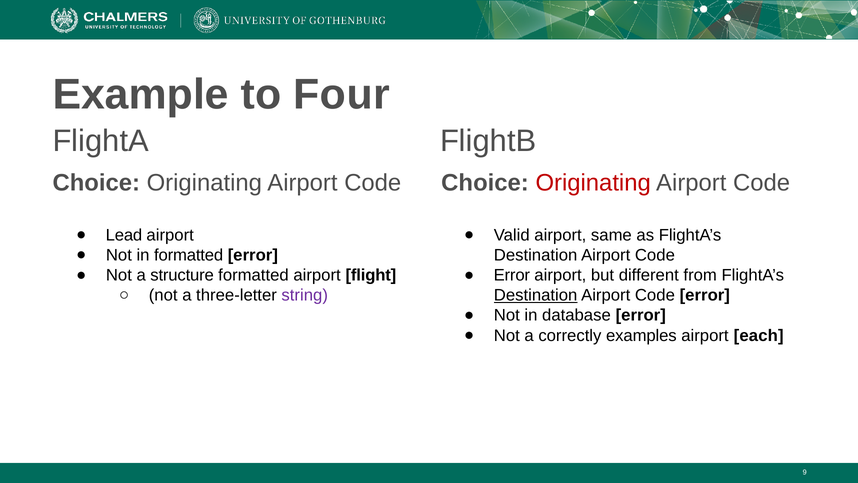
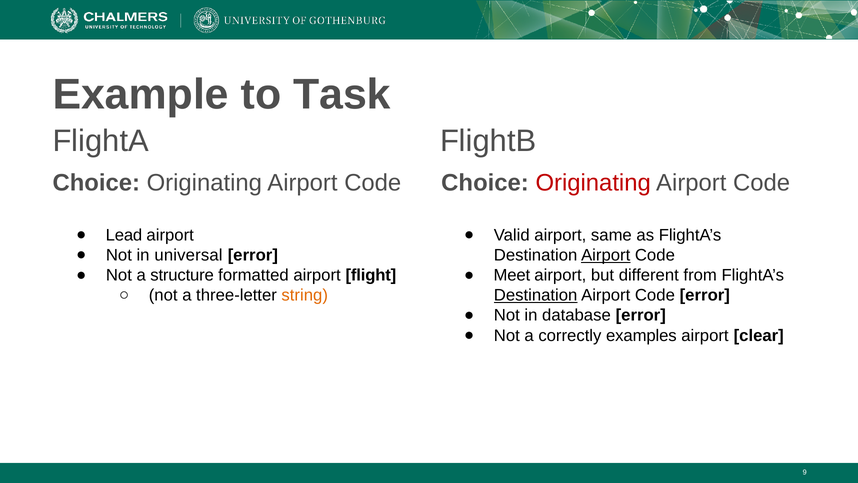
Four: Four -> Task (342, 95)
in formatted: formatted -> universal (188, 255)
Airport underline: none -> present (606, 255)
Error: Error -> Meet (512, 275)
string colour: purple -> orange (305, 295)
each: each -> clear (759, 335)
